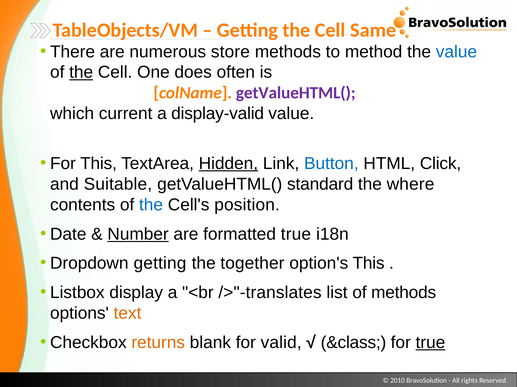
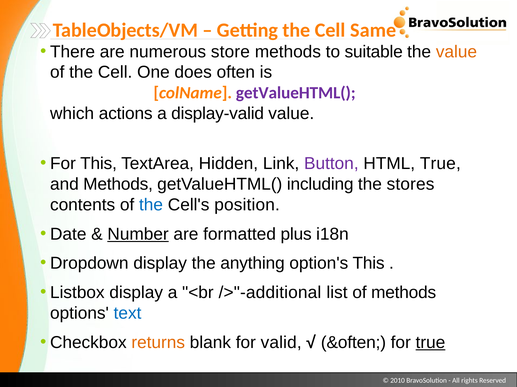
method: method -> suitable (374, 52)
value colour: blue -> orange (456, 52)
the underline: present -> none (81, 72)
current: current -> actions (126, 114)
Hidden underline: present -> none (228, 164)
Button colour: blue -> purple (331, 164)
HTML Click: Click -> True (440, 164)
and Suitable: Suitable -> Methods (118, 184)
standard: standard -> including (320, 184)
where: where -> stores (411, 184)
formatted true: true -> plus (296, 234)
Dropdown getting: getting -> display (160, 264)
together: together -> anything (253, 264)
/>"-translates: />"-translates -> />"-additional (270, 293)
text colour: orange -> blue (128, 314)
&class: &class -> &often (353, 343)
